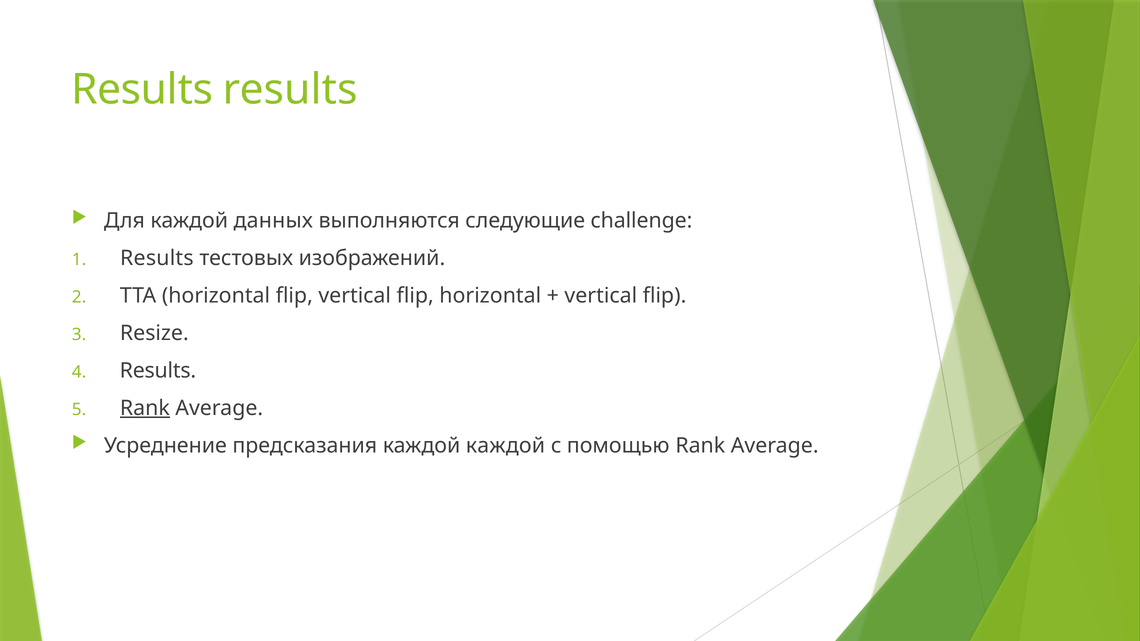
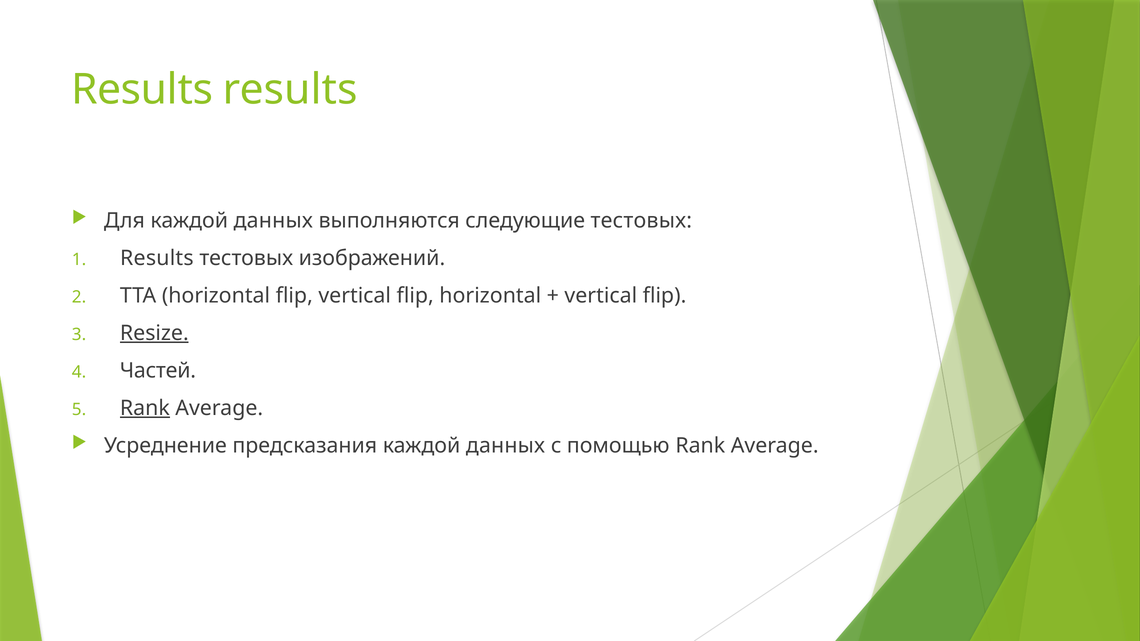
следующие challenge: challenge -> тестовых (641, 221)
Resize underline: none -> present (154, 333)
Results: Results -> Частей (158, 371)
предсказания каждой каждой: каждой -> данных (505, 446)
